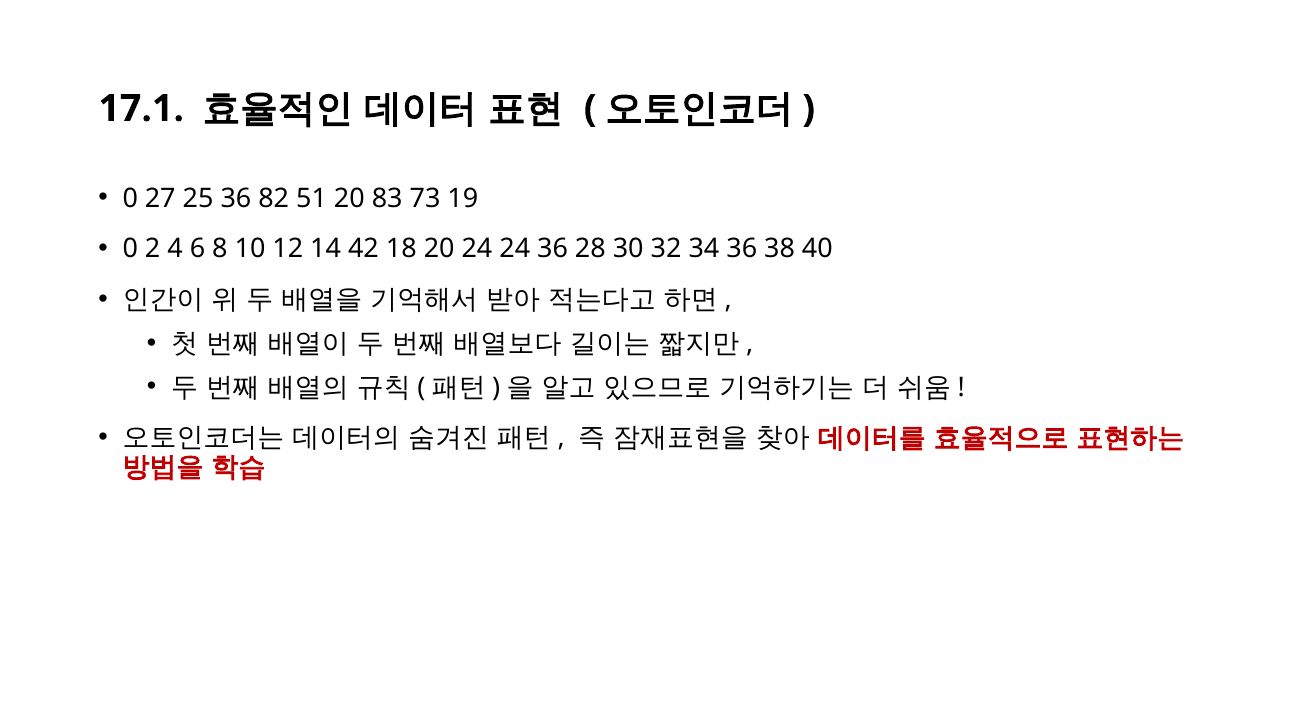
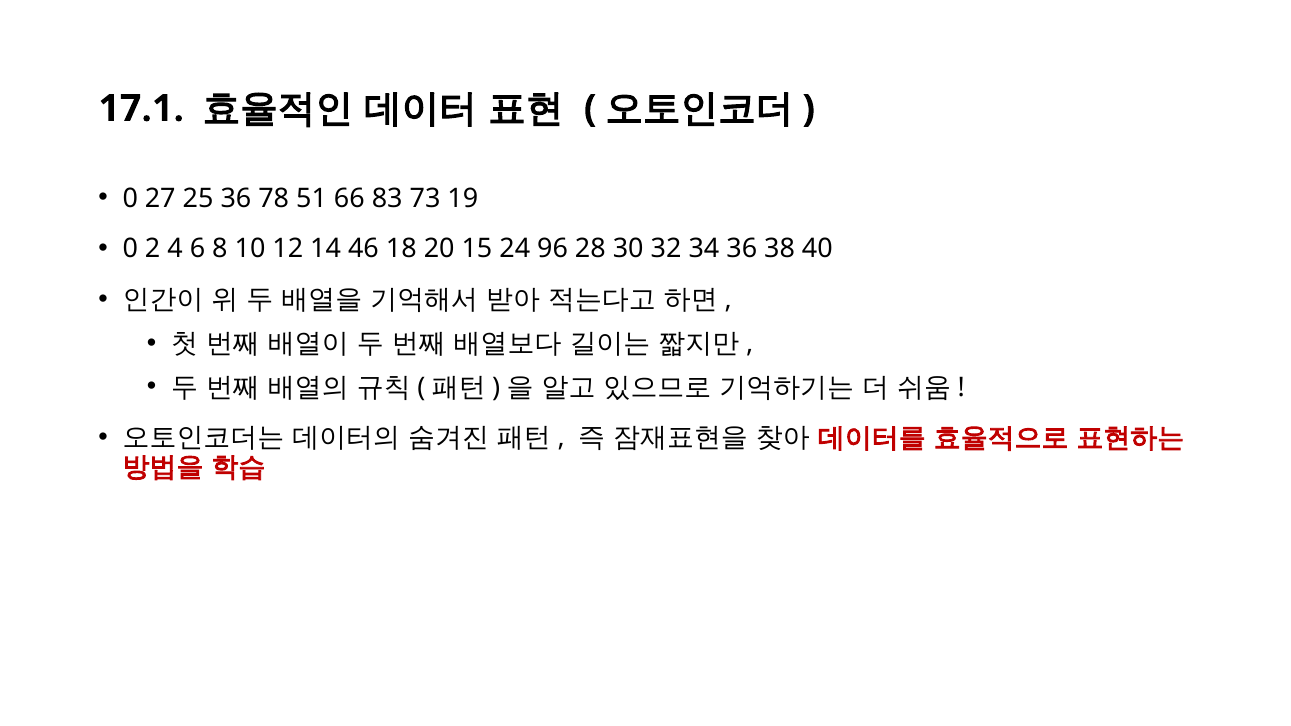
82: 82 -> 78 (274, 198)
51 20: 20 -> 66 (349, 198)
42: 42 -> 46 (363, 249)
20 24: 24 -> 15 (477, 249)
24 36: 36 -> 96 (553, 249)
